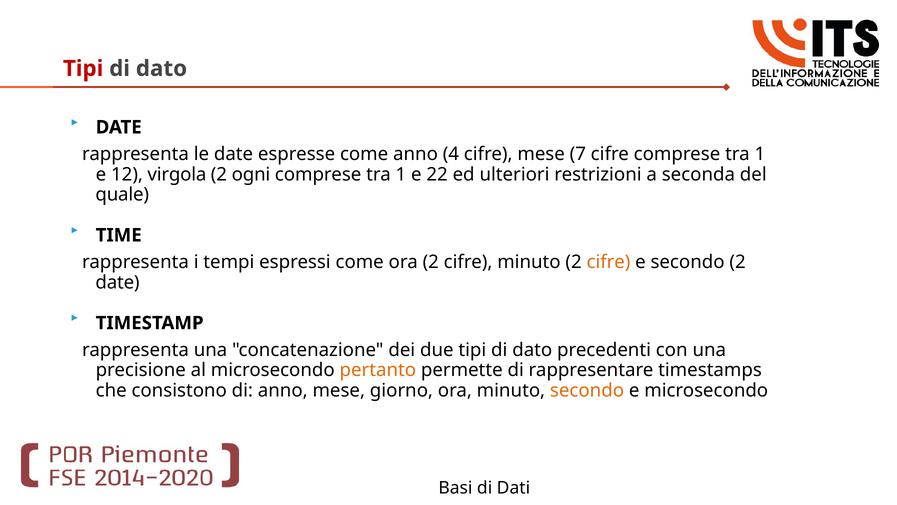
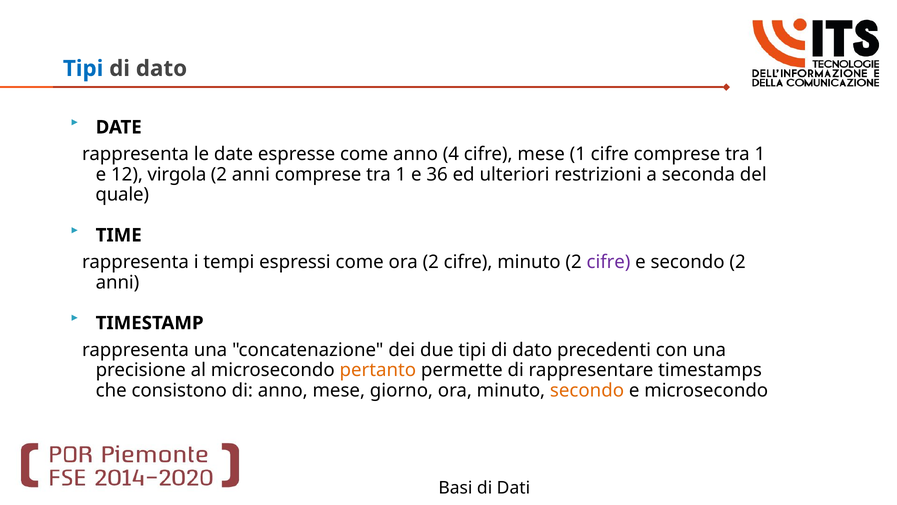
Tipi colour: red -> blue (83, 68)
mese 7: 7 -> 1 (578, 154)
ogni: ogni -> anni (251, 174)
22: 22 -> 36 (437, 174)
cifre colour: orange -> purple (609, 262)
date: date -> anni (117, 282)
